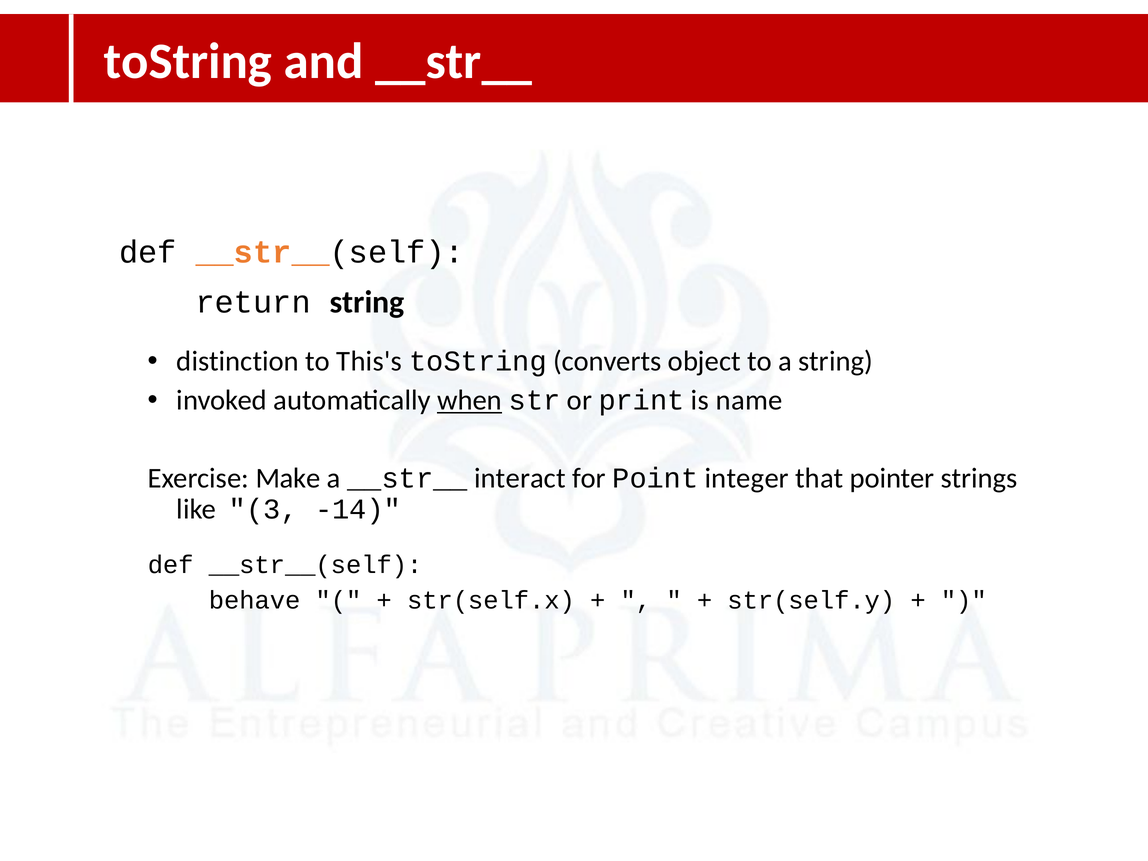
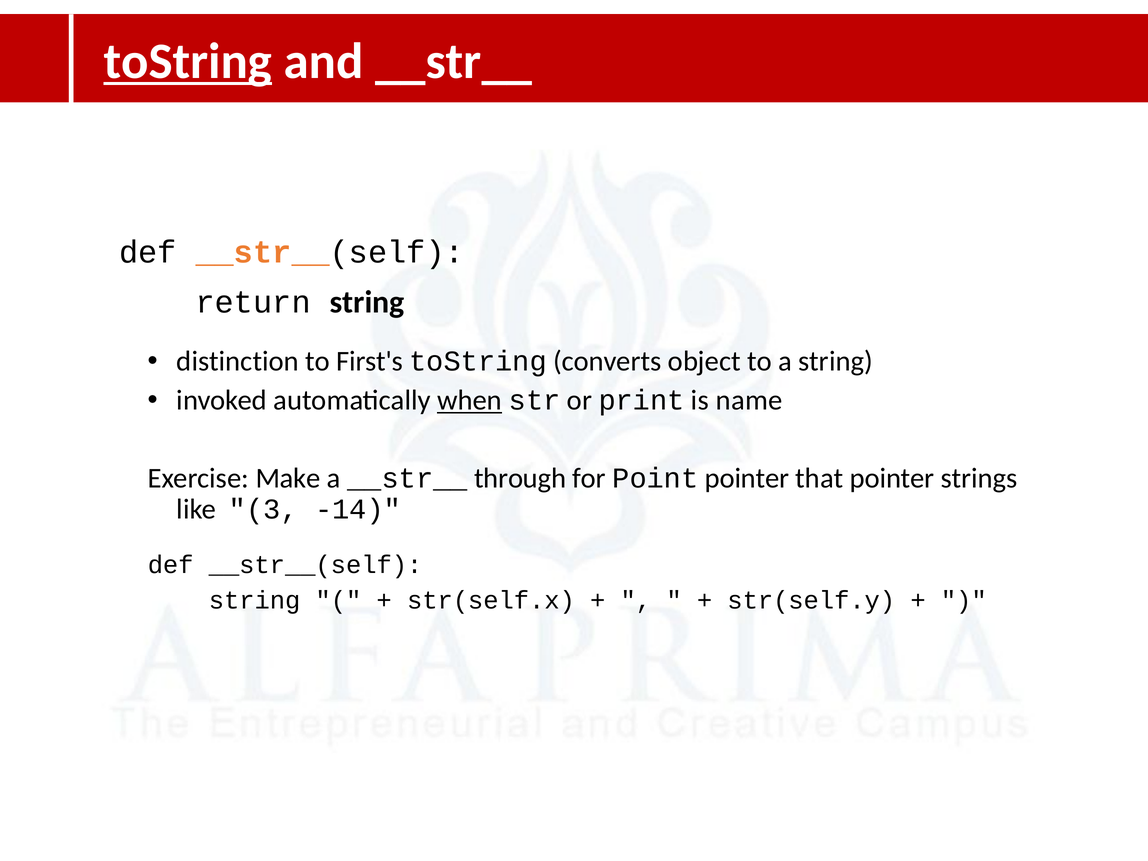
toString underline: none -> present (188, 61)
This's: This's -> First's (370, 361)
interact: interact -> through (520, 478)
Point integer: integer -> pointer (747, 478)
behave: behave -> string (255, 600)
